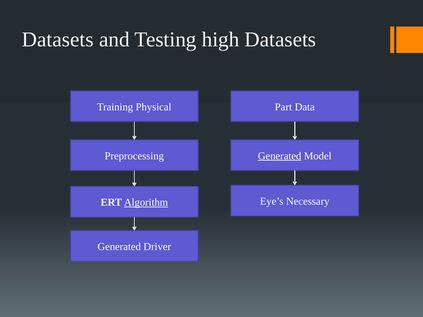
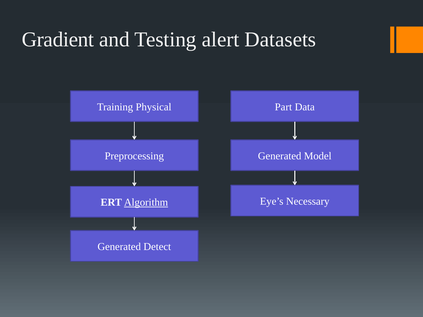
Datasets: Datasets -> Gradient (58, 40)
high: high -> alert (221, 40)
Generated underline: present -> none (280, 156)
Driver: Driver -> Detect (157, 247)
